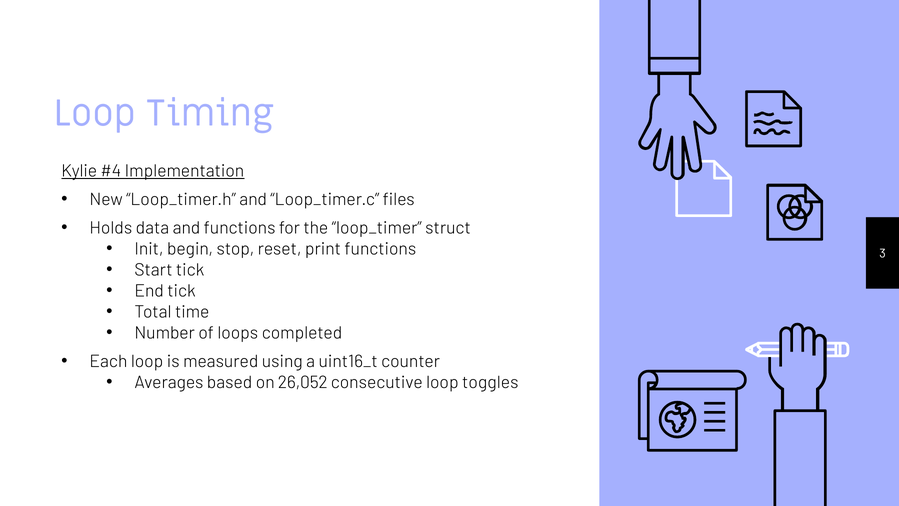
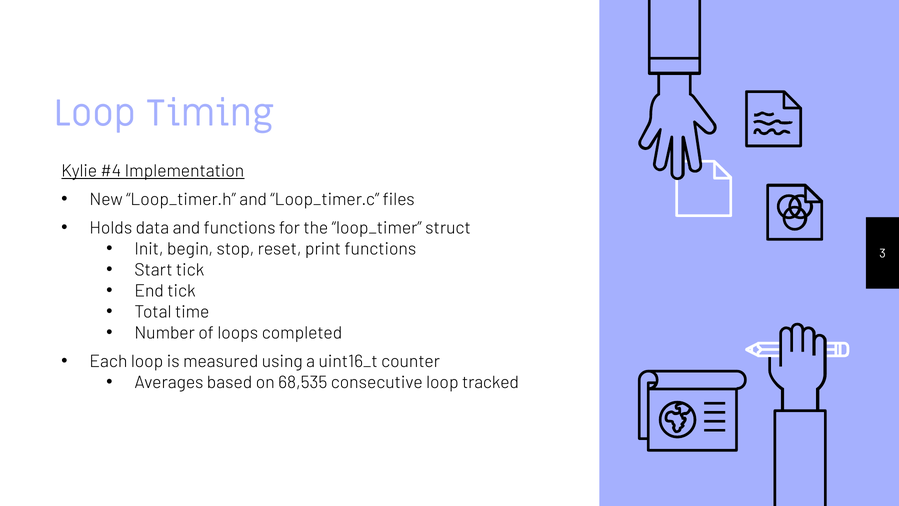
26,052: 26,052 -> 68,535 (303, 382)
toggles: toggles -> tracked (490, 382)
